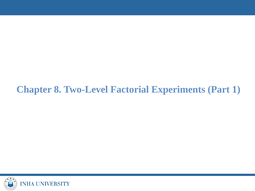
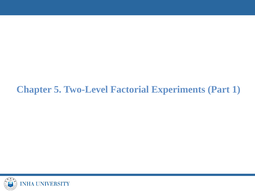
8: 8 -> 5 (58, 89)
